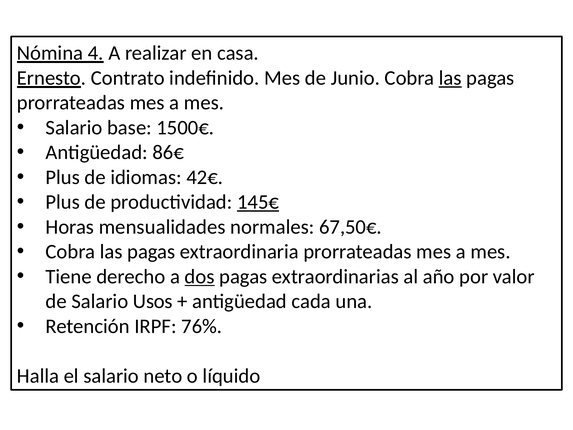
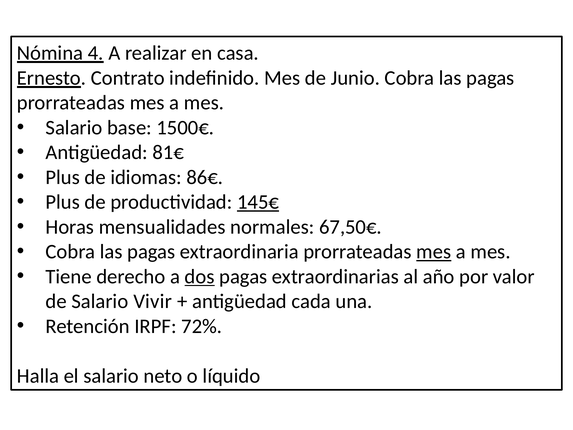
las underline: present -> none (450, 78)
86€: 86€ -> 81€ (168, 152)
42€: 42€ -> 86€ (205, 177)
mes underline: none -> present (434, 252)
Usos: Usos -> Vivir (153, 301)
76%: 76% -> 72% (202, 326)
